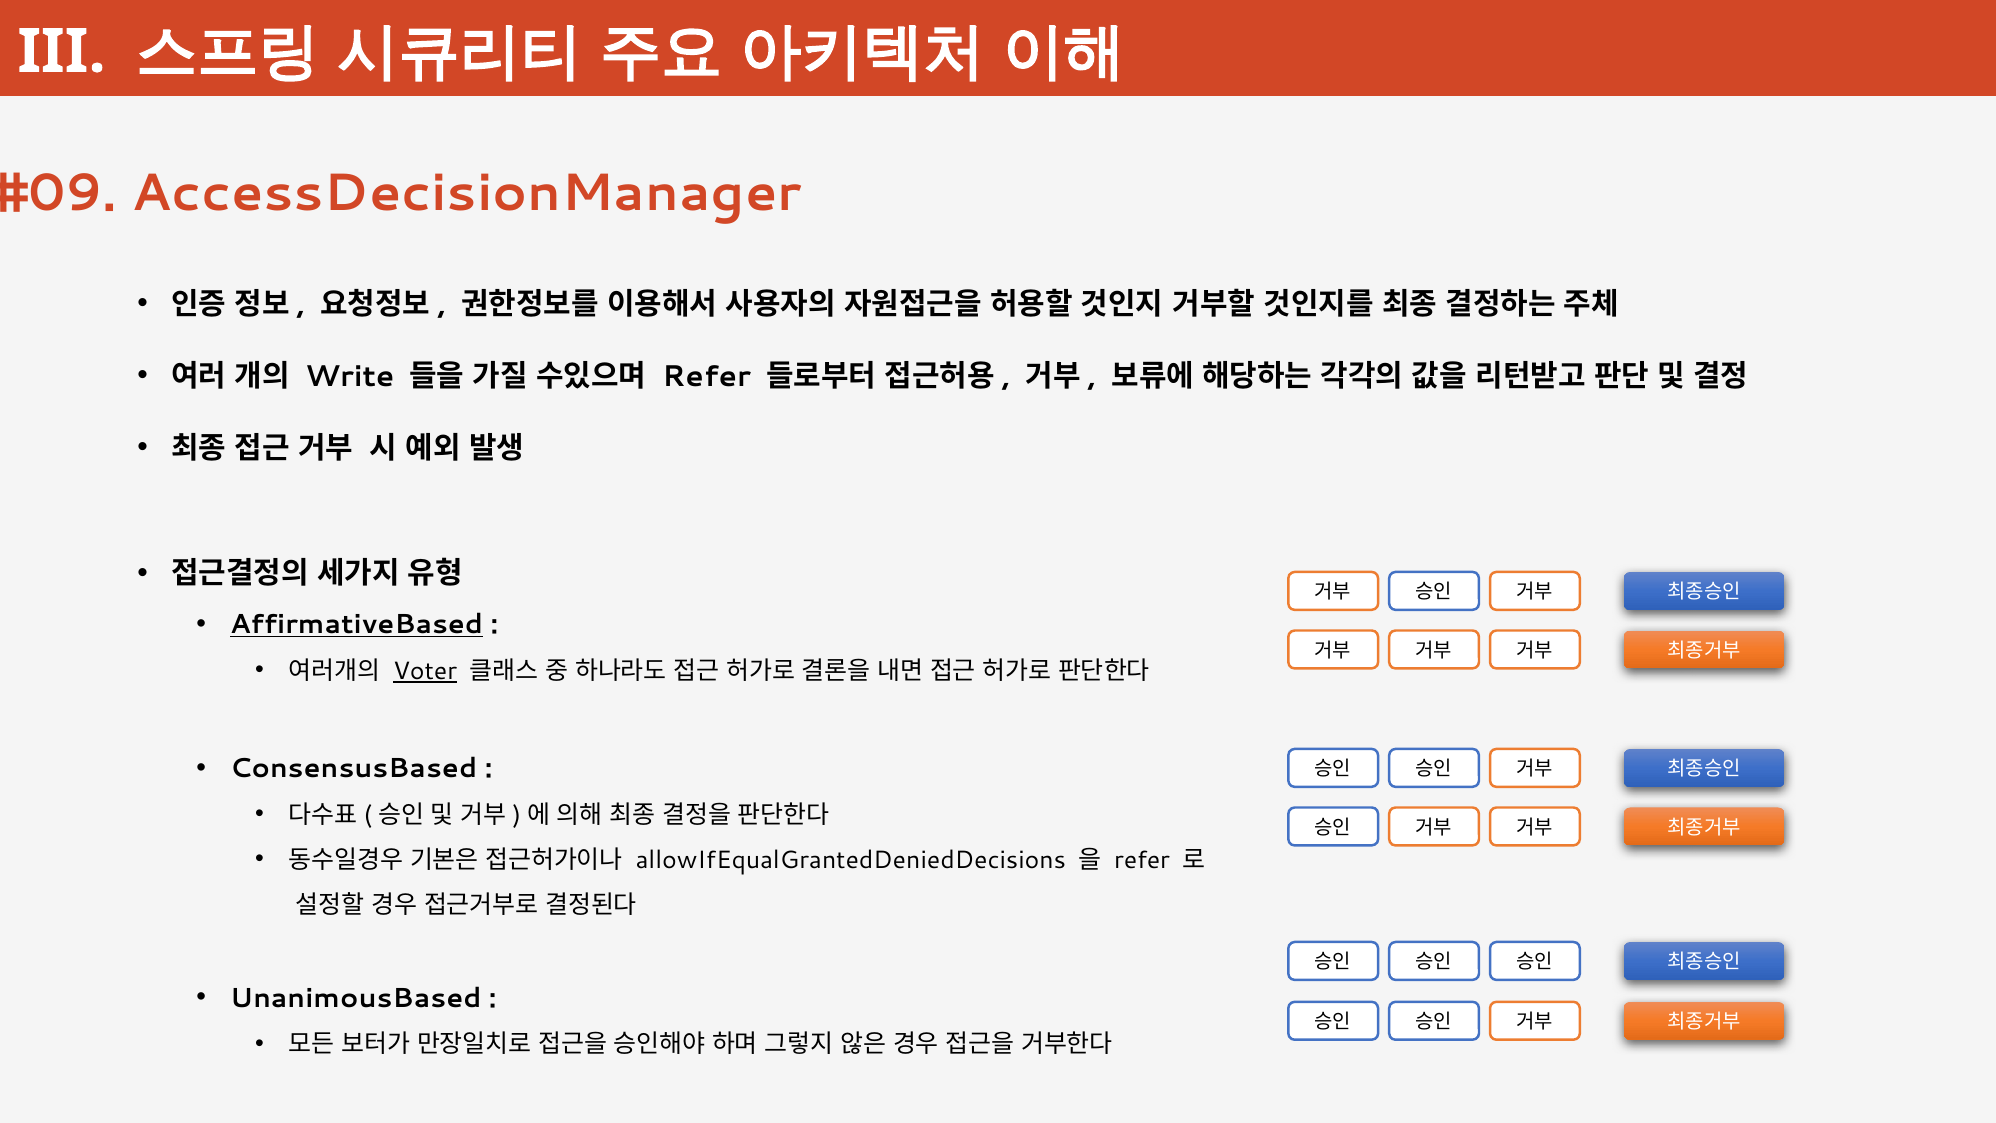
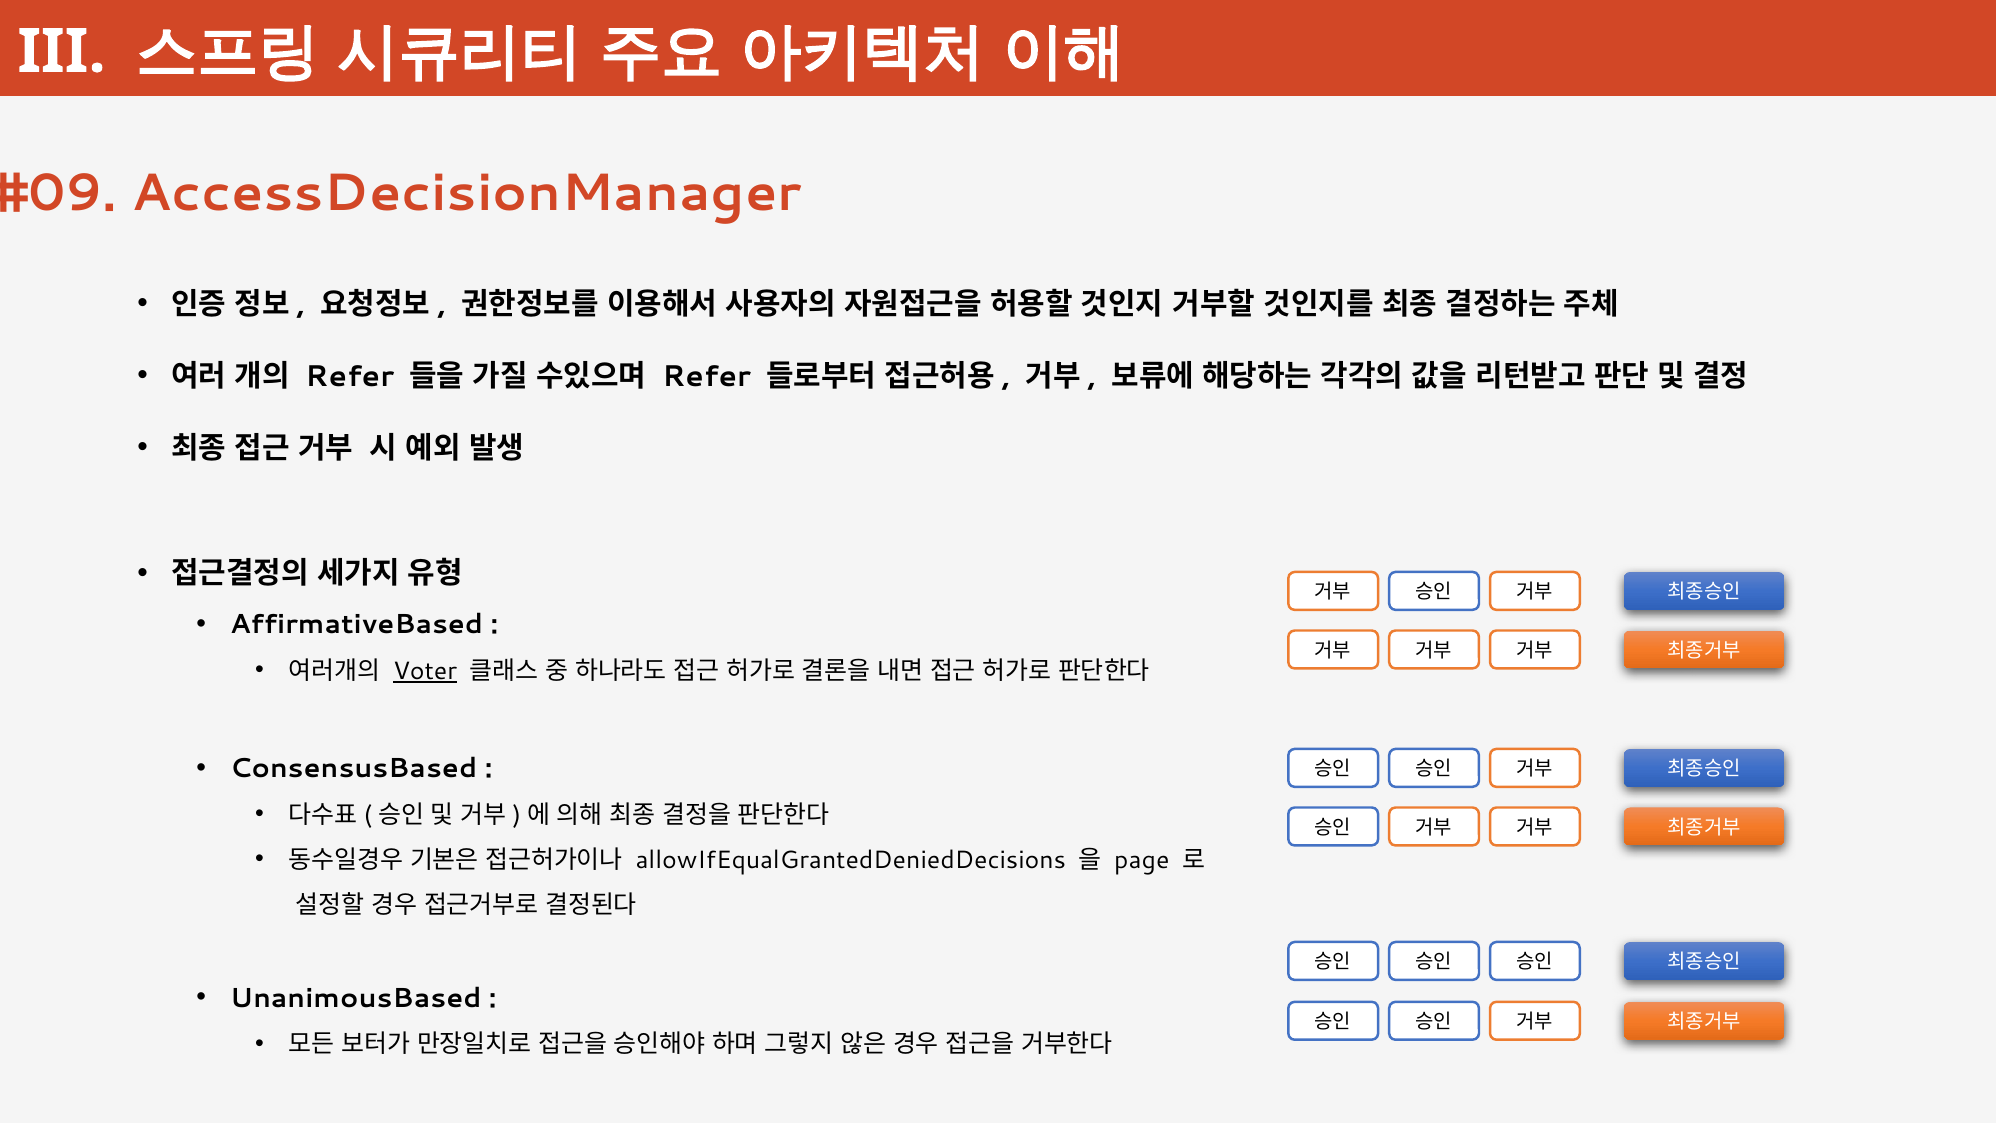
Write: Write -> Refer (350, 376)
AffirmativeBased underline: present -> none (357, 625)
refer: refer -> page (1142, 860)
